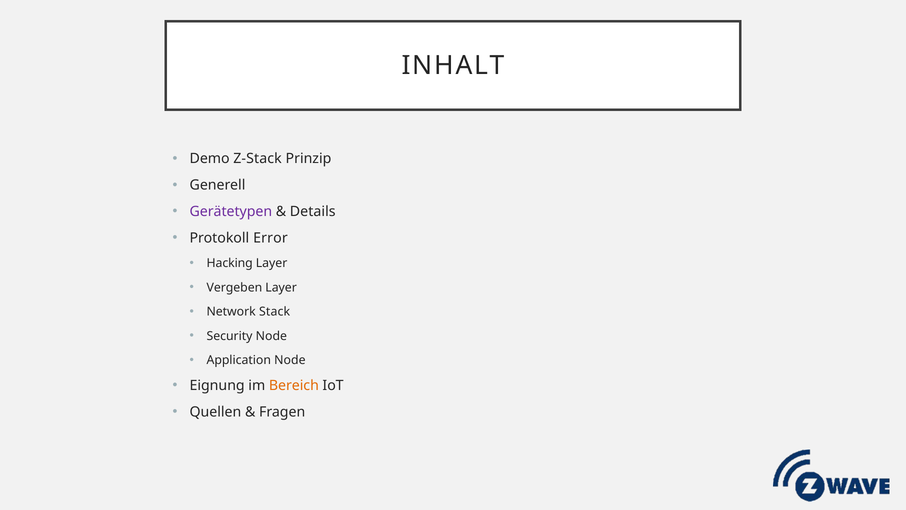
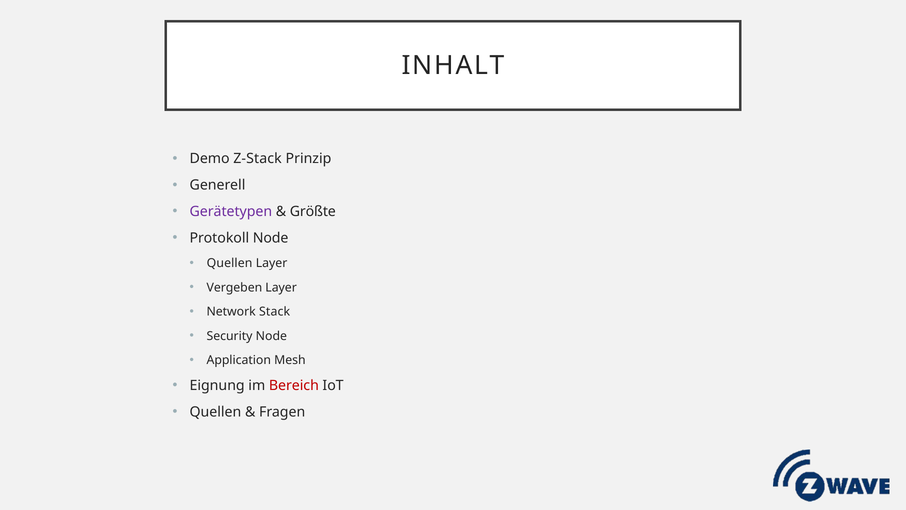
Details: Details -> Größte (313, 212)
Protokoll Error: Error -> Node (271, 238)
Hacking: Hacking -> Quellen (230, 263)
Application Node: Node -> Mesh (290, 360)
Bereich colour: orange -> red (294, 385)
